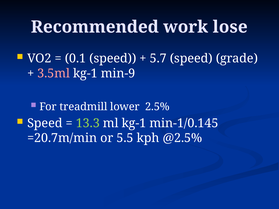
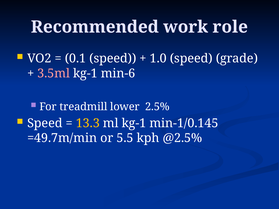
lose: lose -> role (230, 27)
5.7: 5.7 -> 1.0 (158, 59)
min-9: min-9 -> min-6 (118, 73)
13.3 colour: light green -> yellow (88, 123)
=20.7m/min: =20.7m/min -> =49.7m/min (62, 138)
